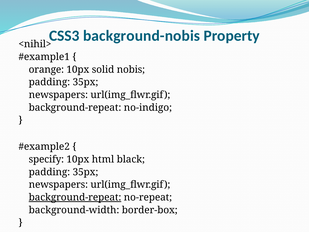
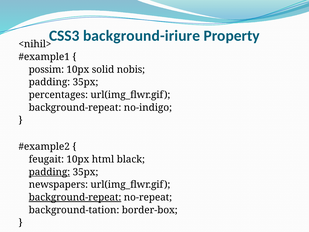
background-nobis: background-nobis -> background-iriure (142, 36)
orange: orange -> possim (46, 69)
newspapers: newspapers -> percentages (58, 95)
specify: specify -> feugait (46, 159)
padding underline: none -> present (49, 172)
background-width: background-width -> background-tation (74, 210)
